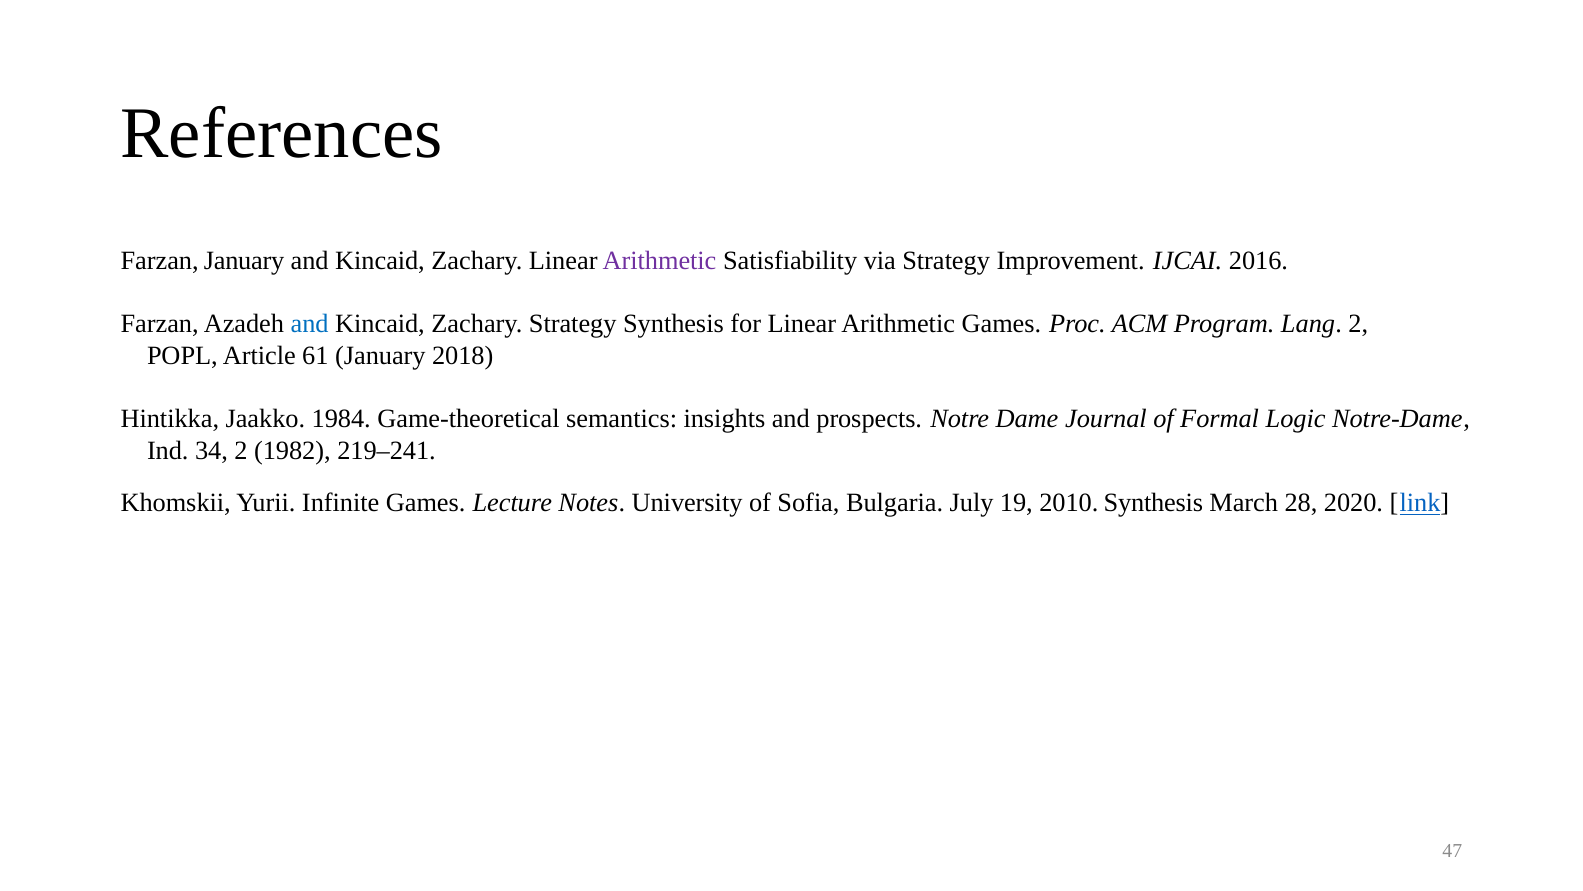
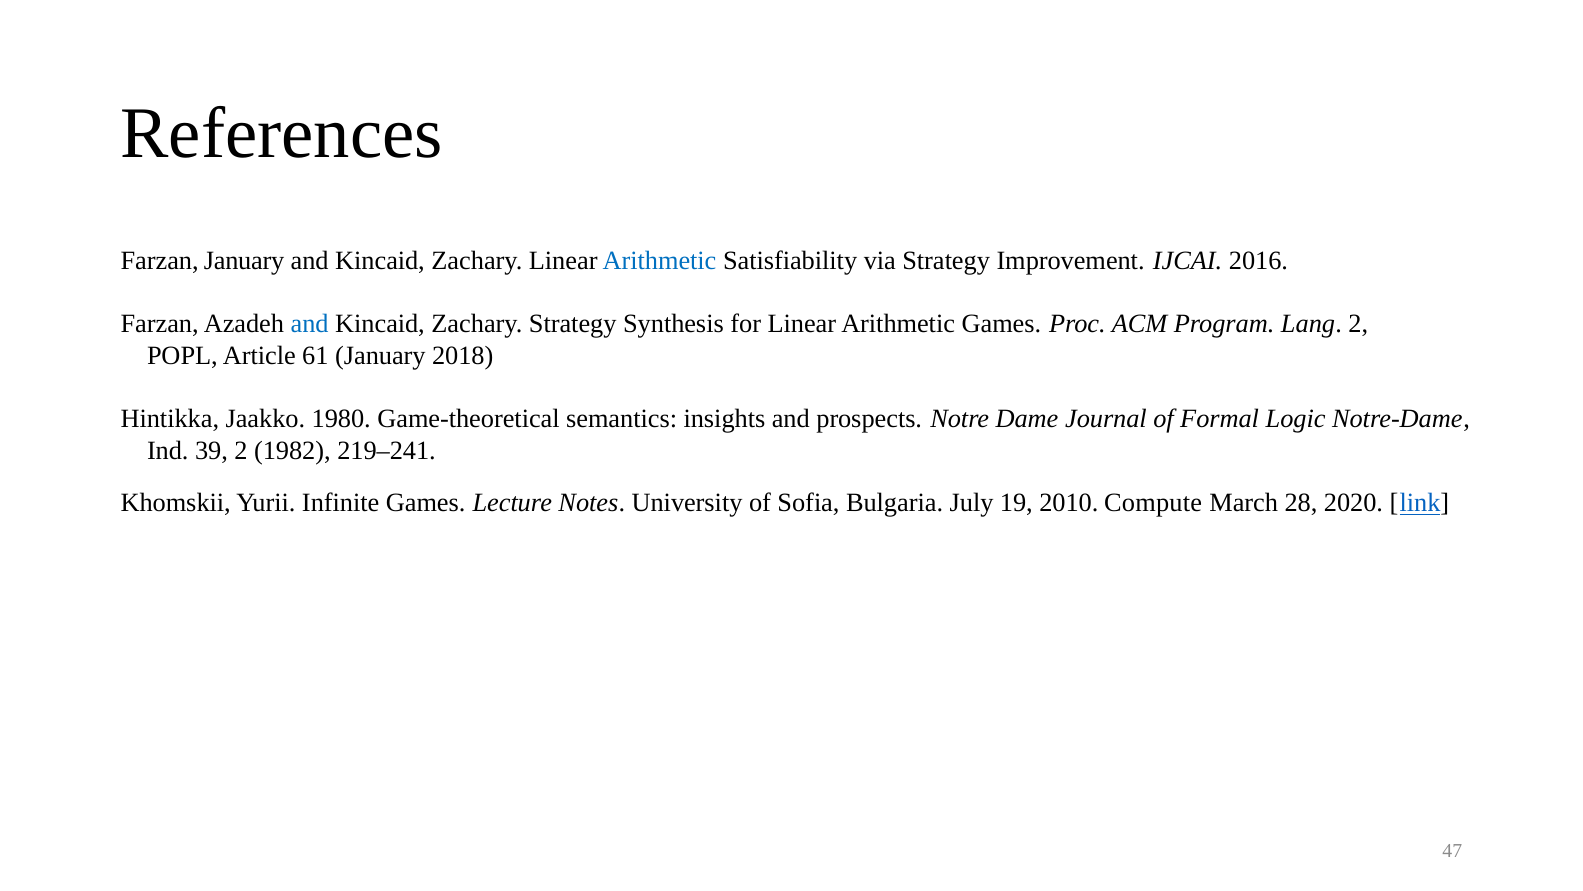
Arithmetic colour: purple -> blue (660, 261)
1984: 1984 -> 1980 (341, 419)
34: 34 -> 39 (211, 450)
2010 Synthesis: Synthesis -> Compute (1153, 502)
